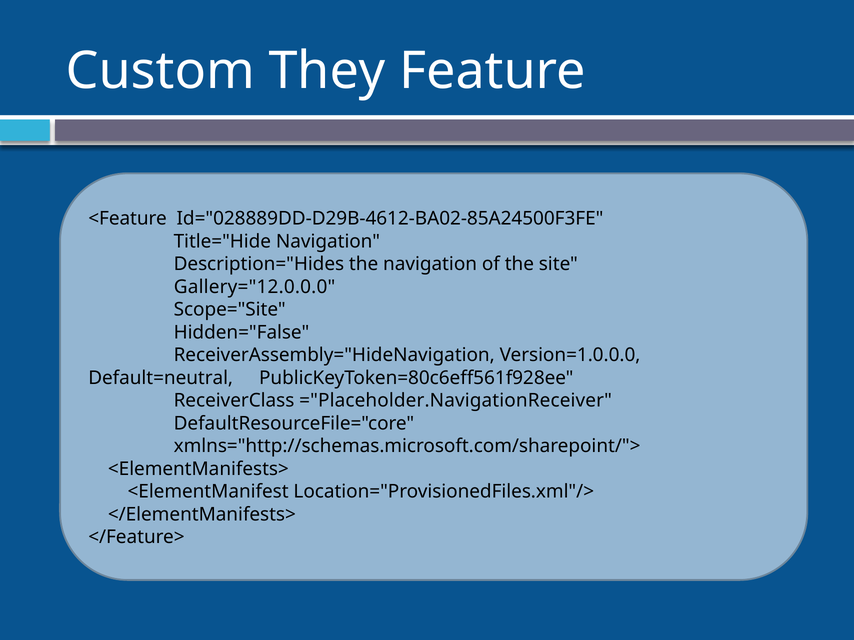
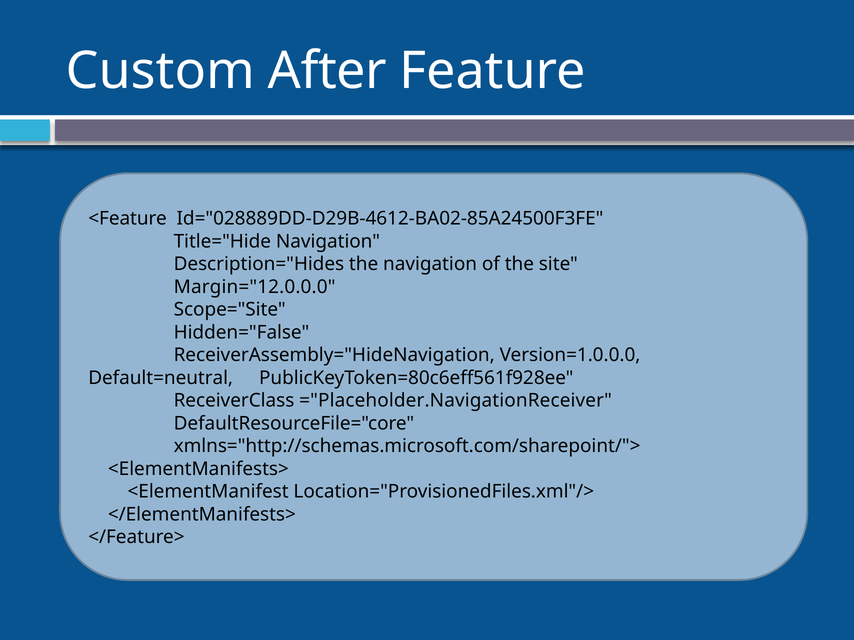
They: They -> After (327, 71)
Gallery="12.0.0.0: Gallery="12.0.0.0 -> Margin="12.0.0.0 (255, 287)
